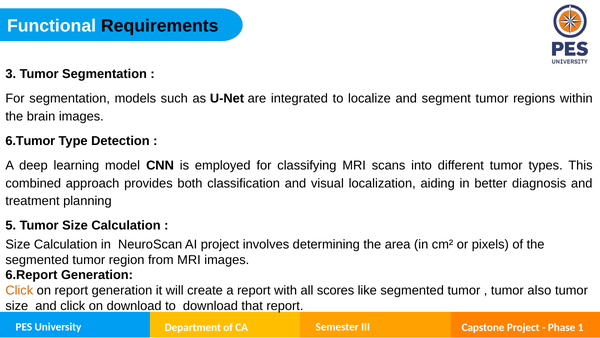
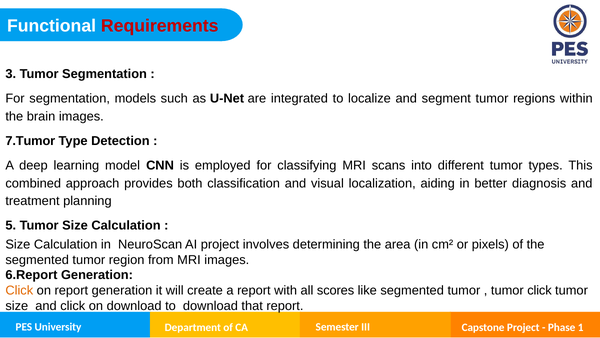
Requirements colour: black -> red (160, 26)
6.Tumor: 6.Tumor -> 7.Tumor (30, 141)
tumor also: also -> click (539, 290)
